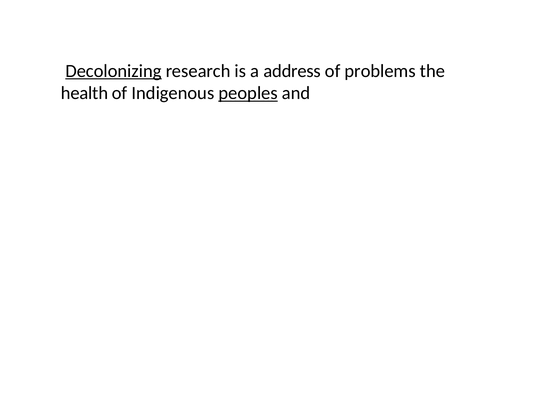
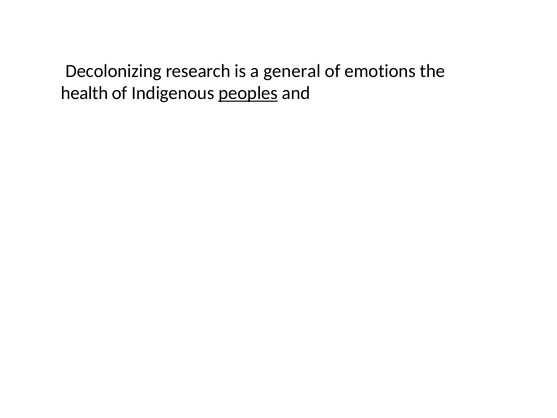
Decolonizing underline: present -> none (113, 71)
address: address -> general (292, 71)
problems: problems -> emotions (380, 71)
